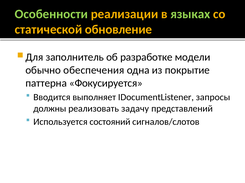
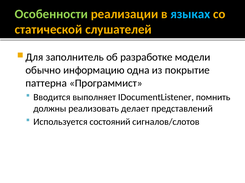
языках colour: light green -> light blue (190, 14)
обновление: обновление -> слушателей (118, 30)
обеспечения: обеспечения -> информацию (94, 70)
Фокусируется: Фокусируется -> Программист (106, 83)
запросы: запросы -> помнить (213, 98)
задачу: задачу -> делает (135, 109)
